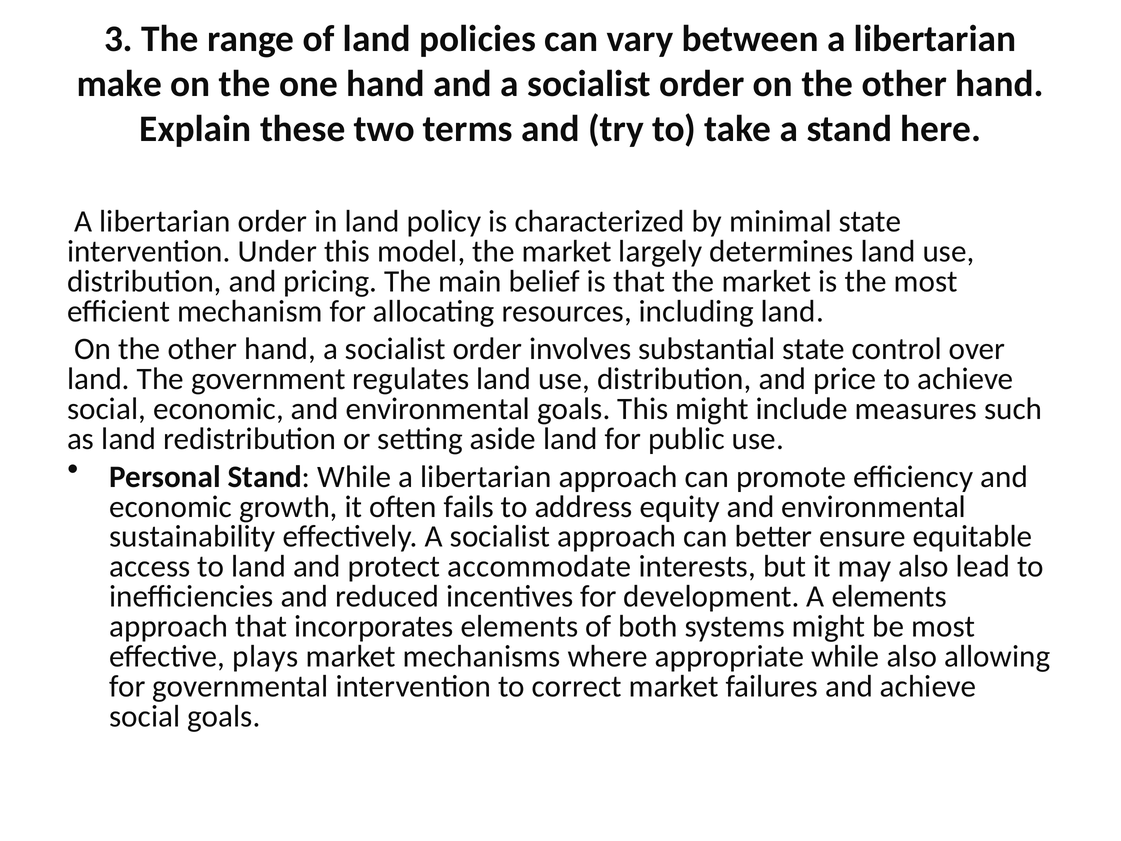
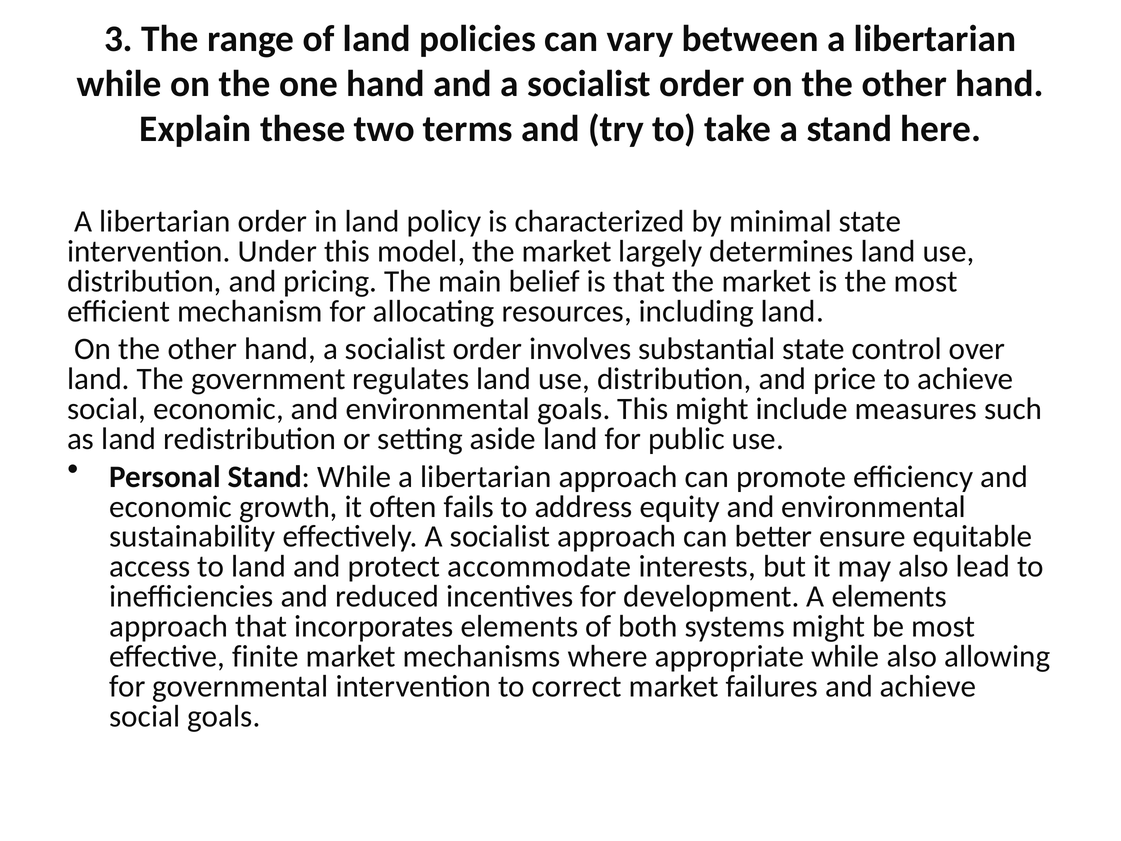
make: make -> while (119, 84)
plays: plays -> finite (265, 656)
